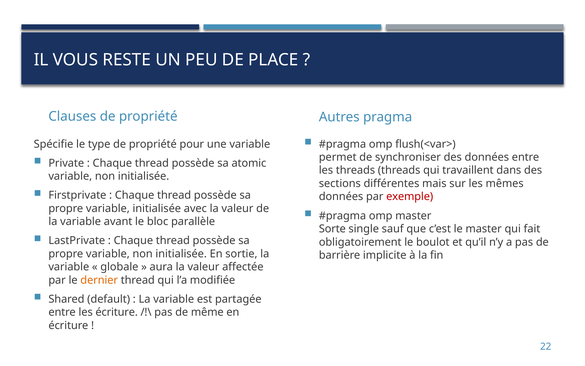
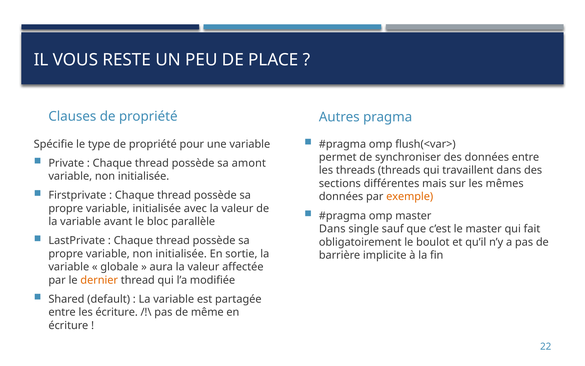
atomic: atomic -> amont (249, 163)
exemple colour: red -> orange (410, 197)
Sorte: Sorte -> Dans (332, 229)
